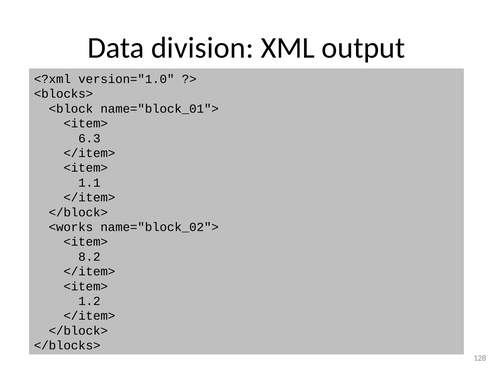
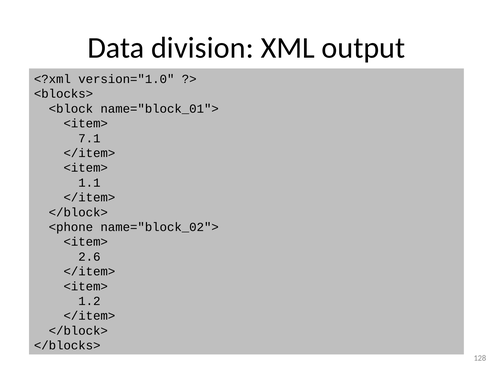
6.3: 6.3 -> 7.1 (89, 138)
<works: <works -> <phone (71, 227)
8.2: 8.2 -> 2.6 (89, 257)
